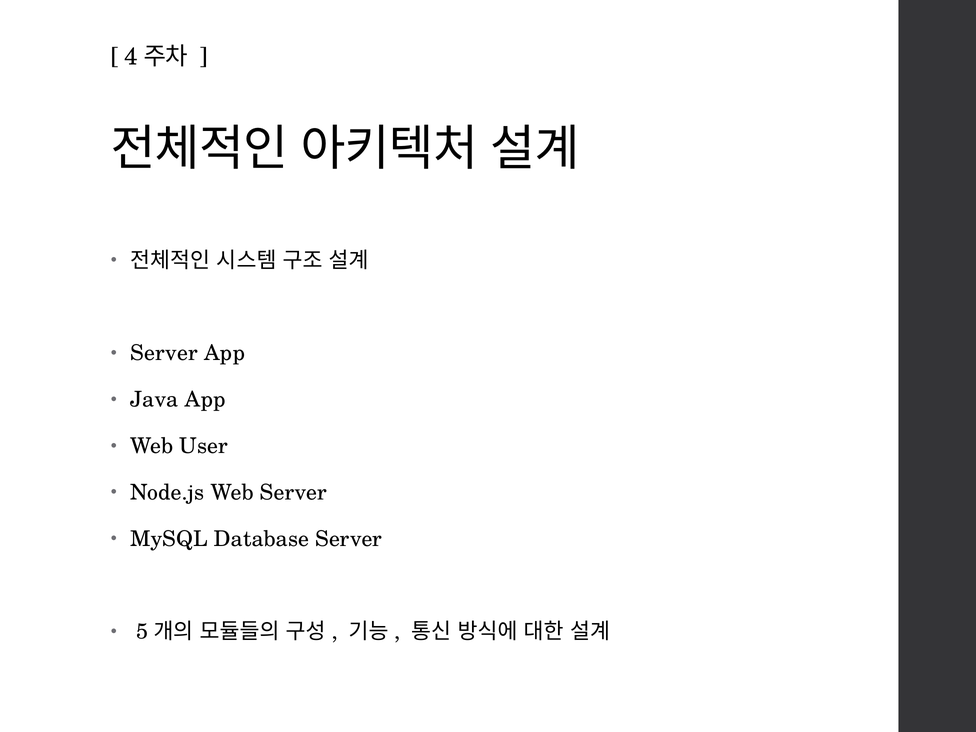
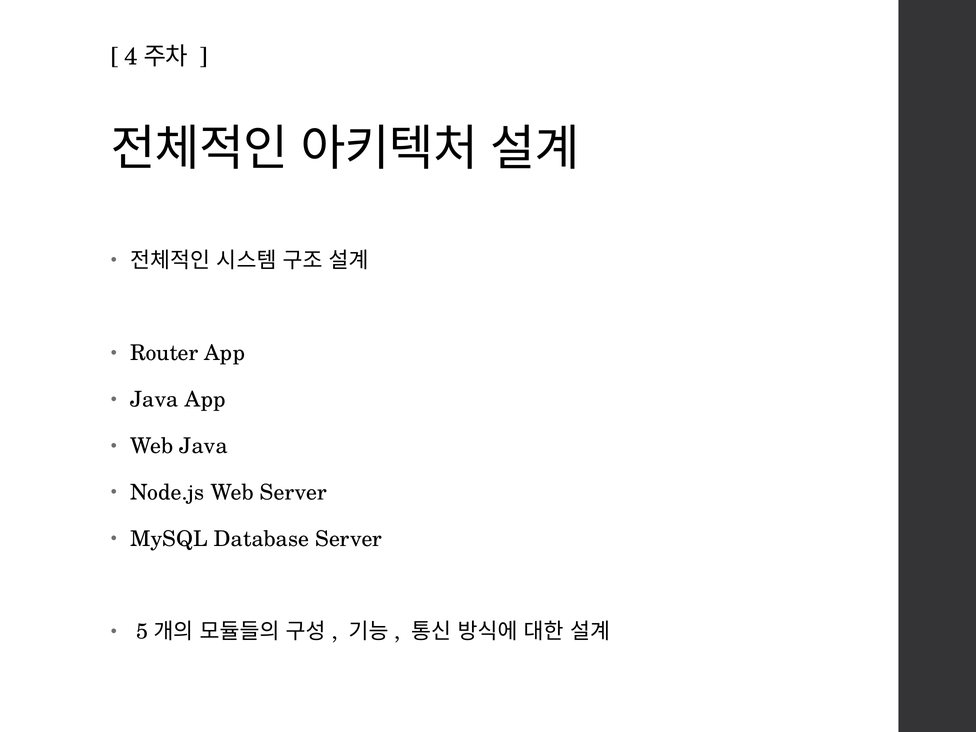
Server: Server -> Router (164, 353)
Web User: User -> Java (204, 446)
